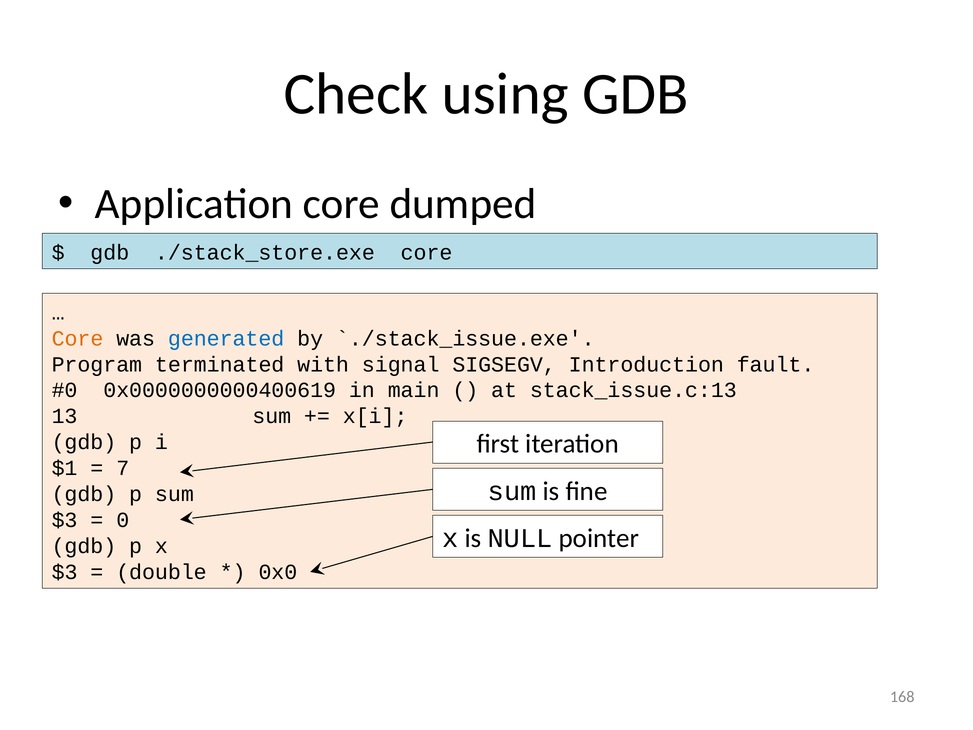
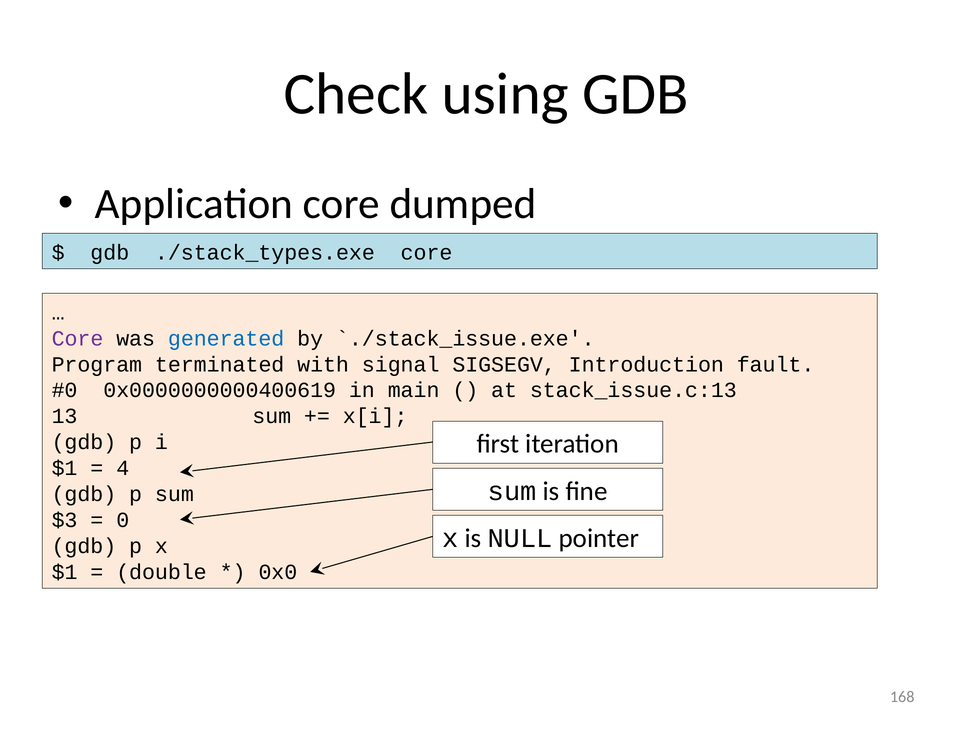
./stack_store.exe: ./stack_store.exe -> ./stack_types.exe (265, 252)
Core colour: orange -> purple (77, 338)
7: 7 -> 4 (123, 468)
$3: $3 -> $1 (65, 572)
